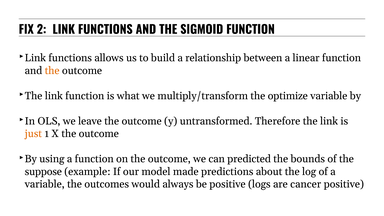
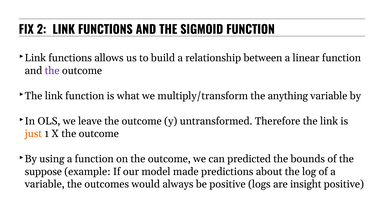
the colour: orange -> purple (52, 70)
optimize: optimize -> anything (288, 96)
cancer: cancer -> insight (306, 184)
